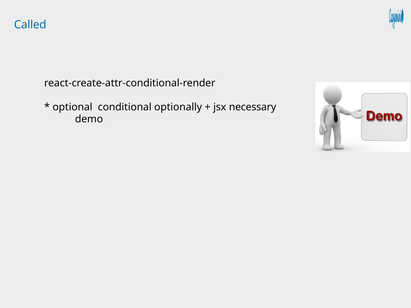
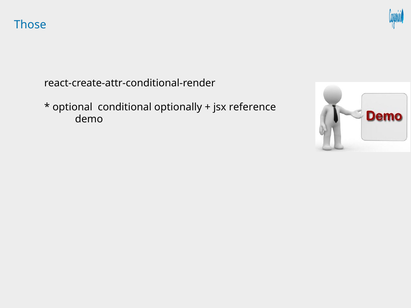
Called: Called -> Those (30, 25)
necessary: necessary -> reference (252, 107)
